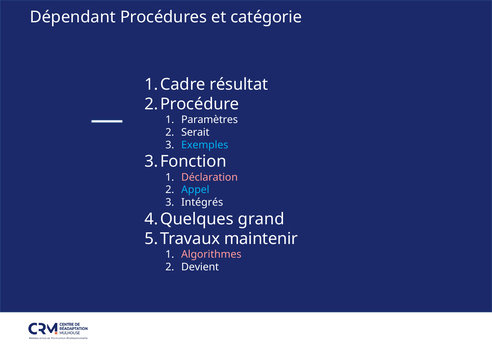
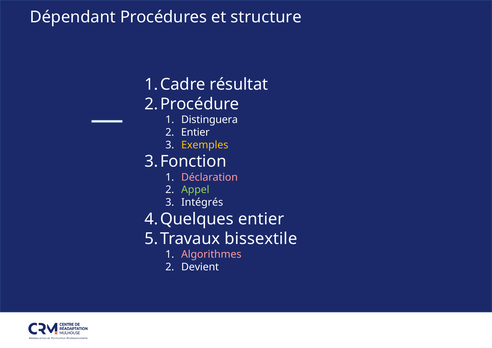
catégorie: catégorie -> structure (266, 17)
Paramètres: Paramètres -> Distinguera (210, 120)
Serait: Serait -> Entier (195, 132)
Exemples colour: light blue -> yellow (205, 145)
Appel colour: light blue -> light green (195, 190)
grand: grand -> entier (261, 219)
maintenir: maintenir -> bissextile (261, 239)
